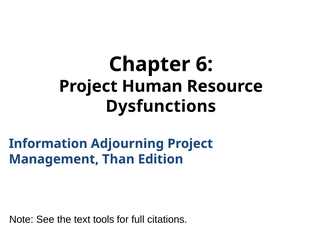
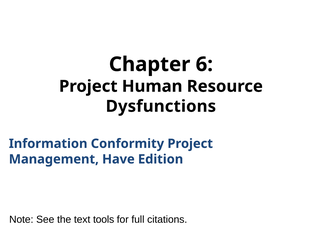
Adjourning: Adjourning -> Conformity (127, 144)
Than: Than -> Have (118, 159)
